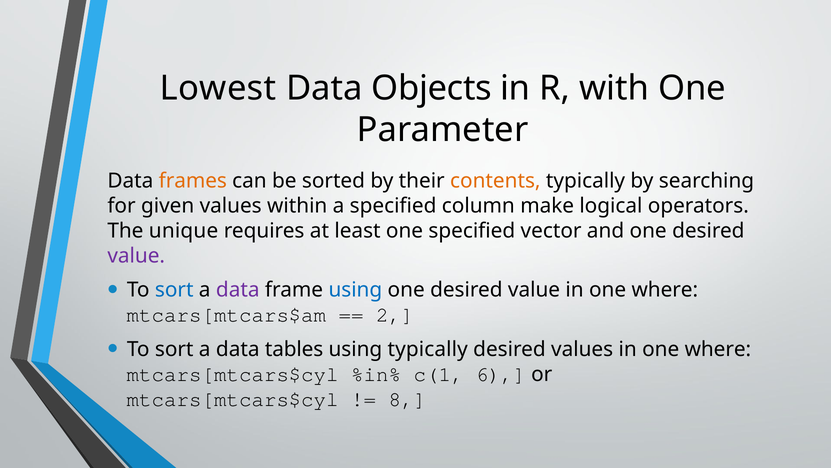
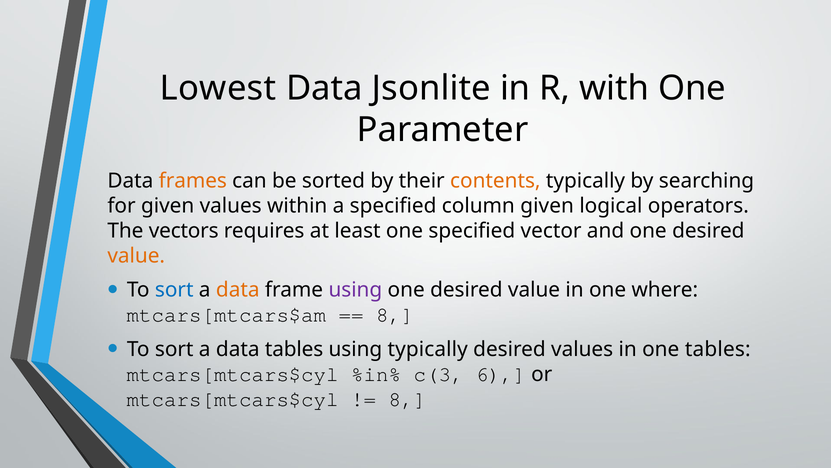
Objects: Objects -> Jsonlite (431, 88)
column make: make -> given (547, 206)
unique: unique -> vectors (184, 230)
value colour: purple -> orange (136, 255)
data colour: purple -> orange (238, 290)
using colour: blue -> purple (355, 290)
2: 2 -> 8 (395, 315)
values in one where: where -> tables (718, 349)
c(1: c(1 -> c(3 (439, 374)
